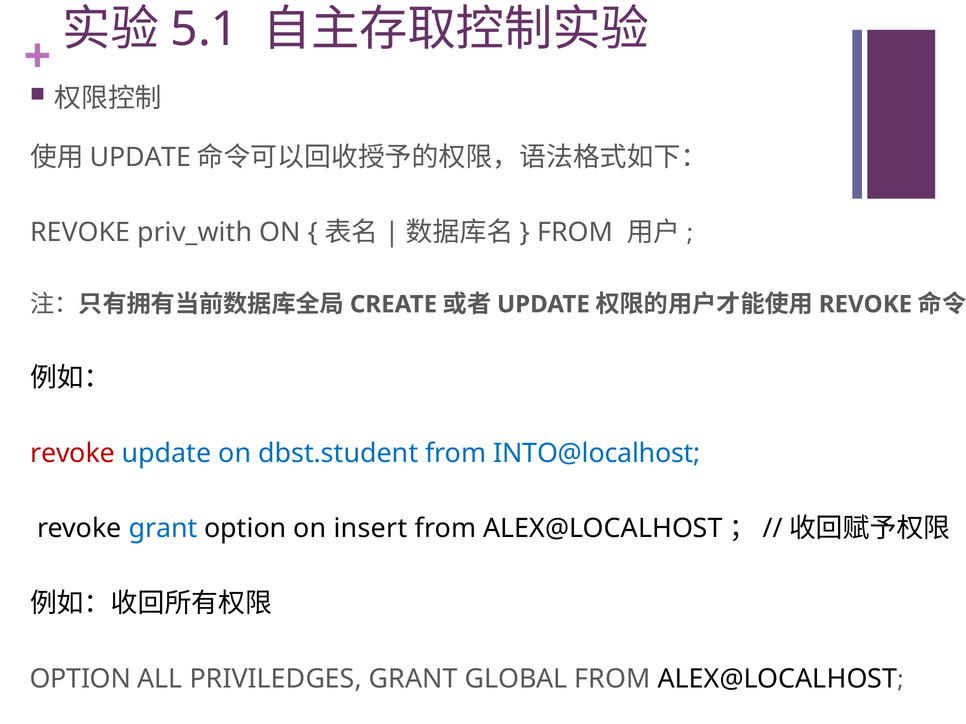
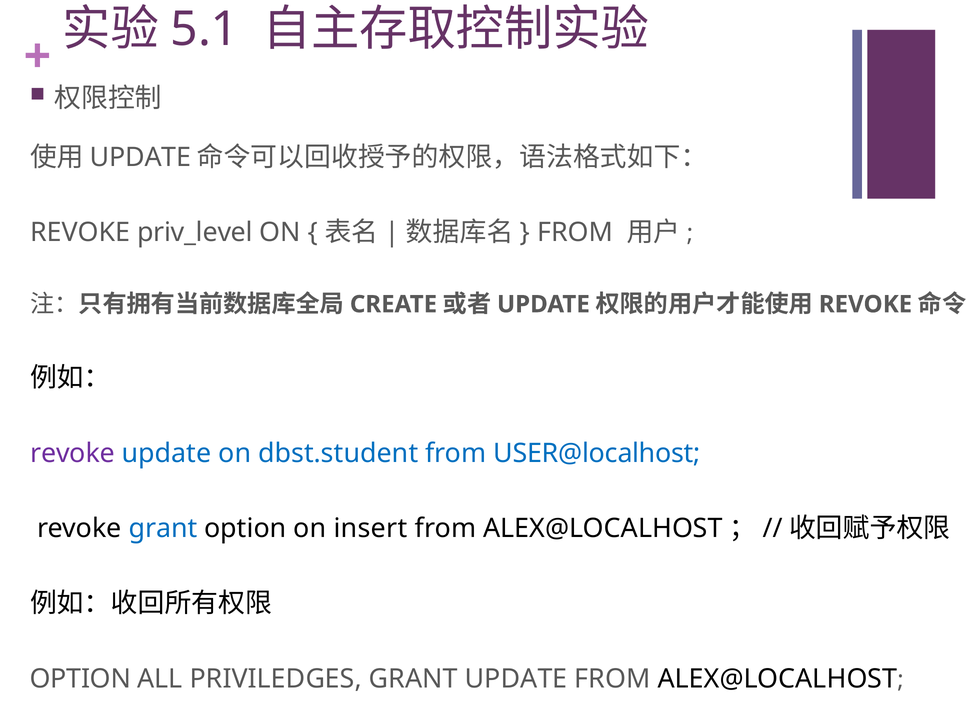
priv_with: priv_with -> priv_level (195, 233)
revoke colour: red -> purple (72, 454)
INTO@localhost: INTO@localhost -> USER@localhost (597, 454)
GRANT GLOBAL: GLOBAL -> UPDATE (516, 679)
